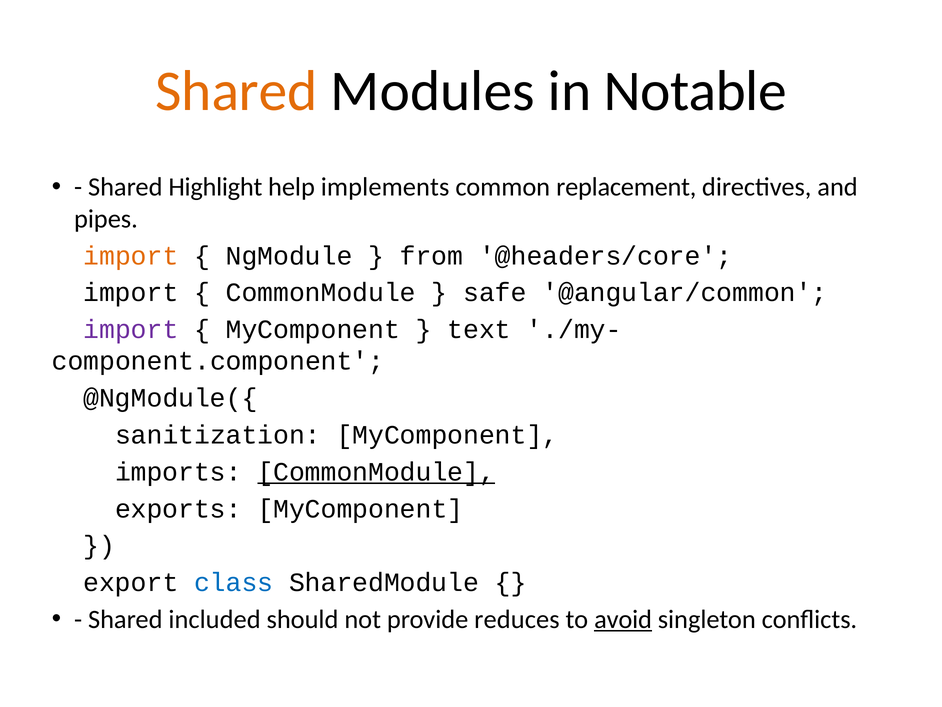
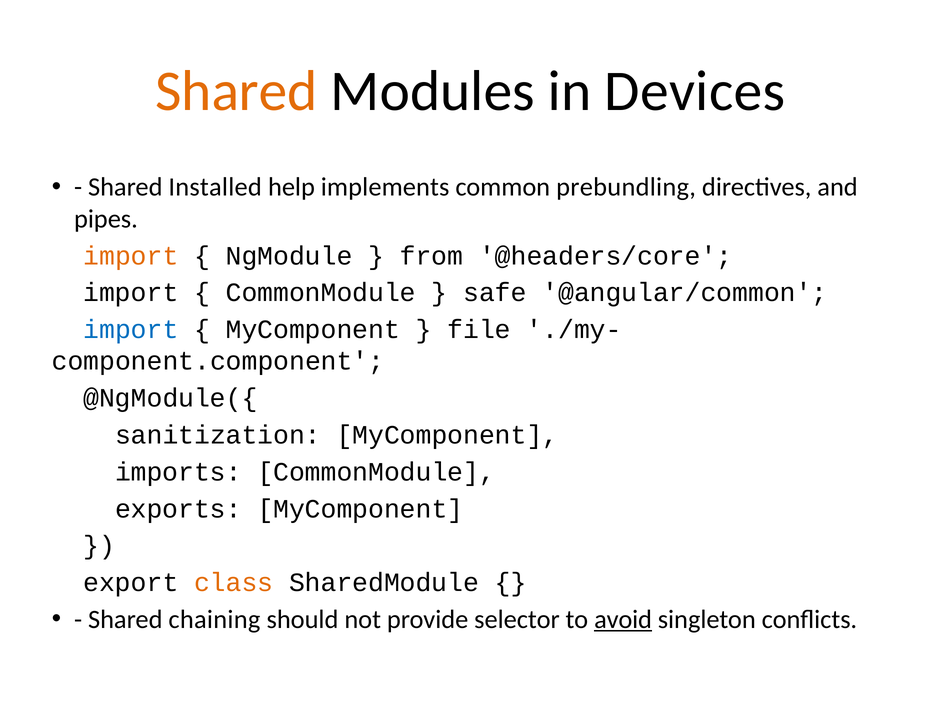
Notable: Notable -> Devices (695, 91)
Highlight: Highlight -> Installed (215, 187)
replacement: replacement -> prebundling (626, 187)
import colour: purple -> blue (131, 329)
text: text -> file (479, 329)
CommonModule underline: present -> none (376, 472)
class colour: blue -> orange (234, 582)
included: included -> chaining (214, 619)
reduces: reduces -> selector (517, 619)
